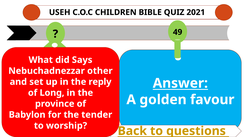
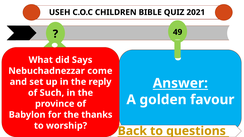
other: other -> come (100, 71)
Long: Long -> Such (52, 93)
tender: tender -> thanks (97, 115)
